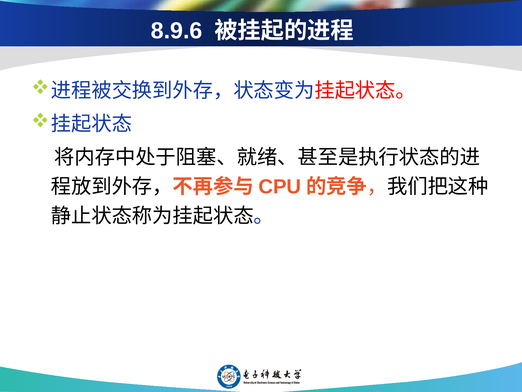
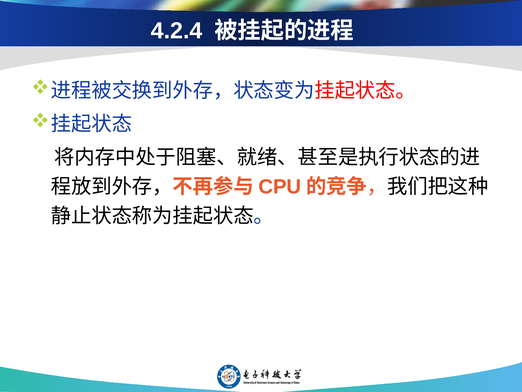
8.9.6: 8.9.6 -> 4.2.4 (177, 31)
